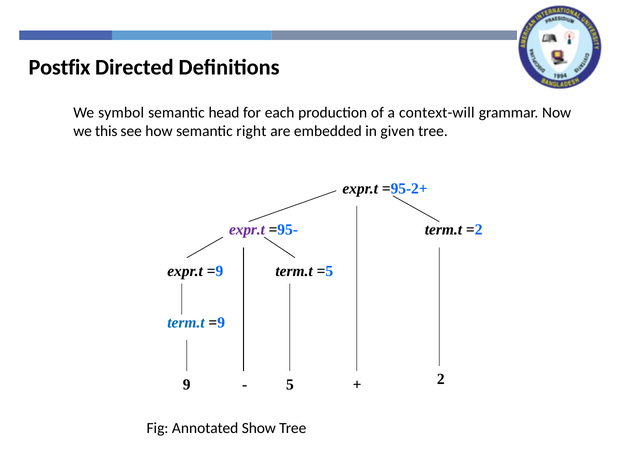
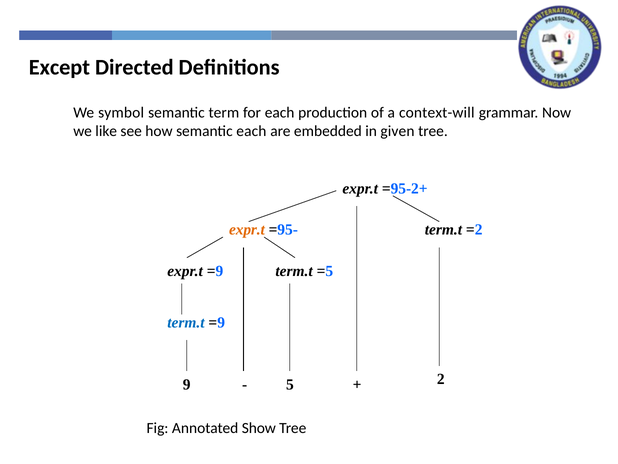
Postfix: Postfix -> Except (59, 68)
head: head -> term (224, 112)
this: this -> like (106, 131)
semantic right: right -> each (251, 131)
expr.t colour: purple -> orange (247, 230)
